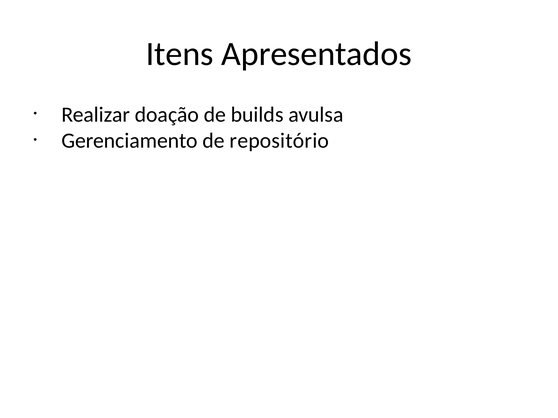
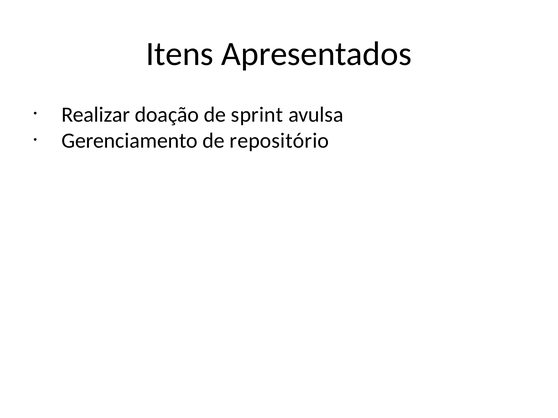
builds: builds -> sprint (257, 115)
